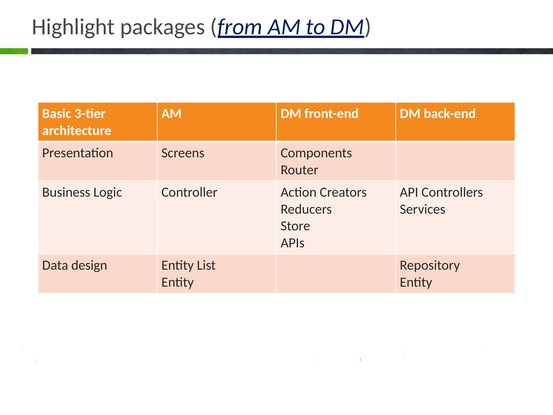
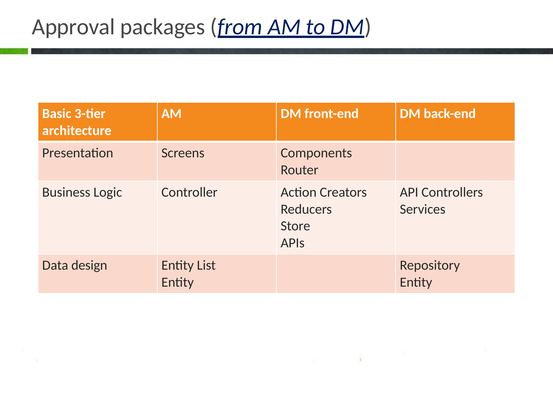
Highlight: Highlight -> Approval (73, 27)
